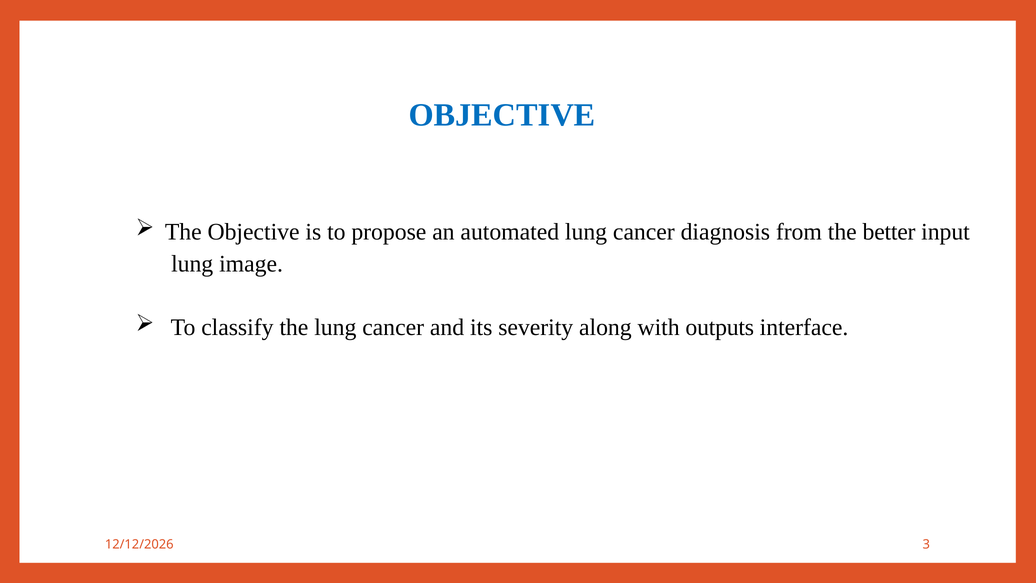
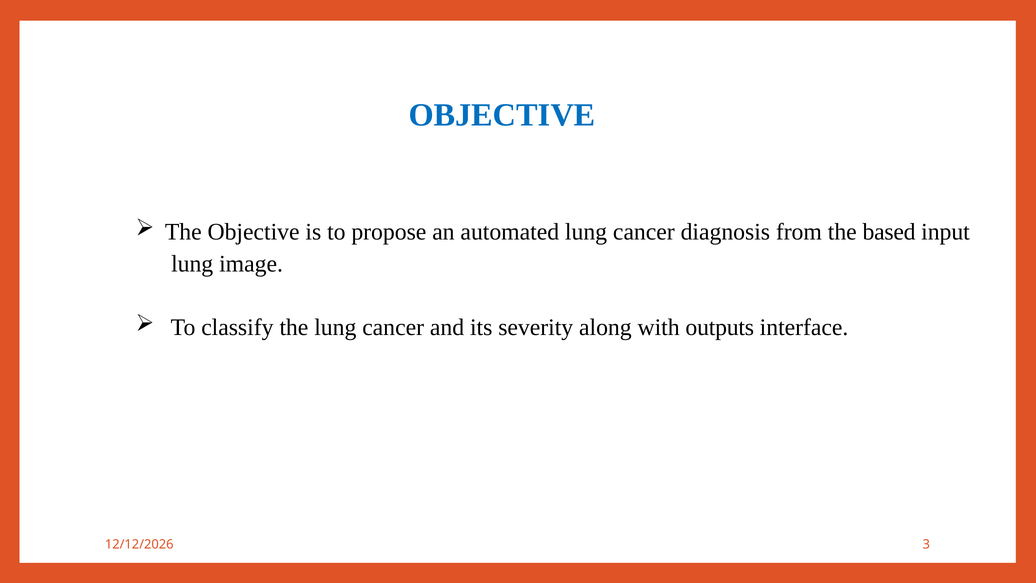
better: better -> based (889, 232)
